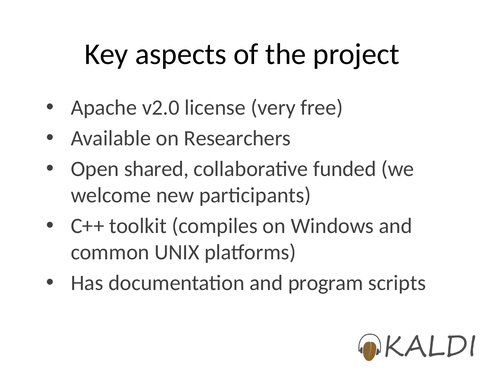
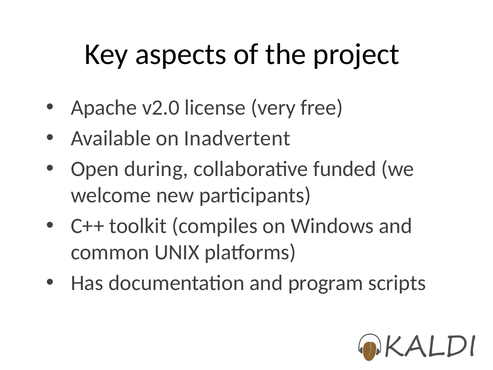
Researchers: Researchers -> Inadvertent (237, 138)
shared: shared -> during (156, 169)
